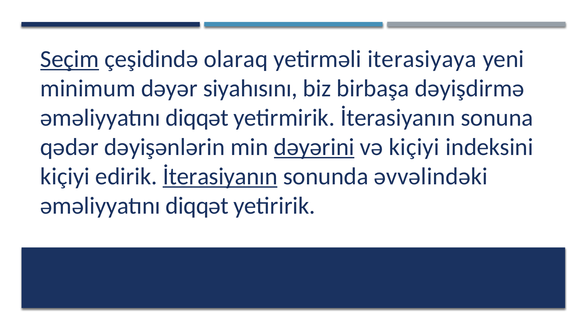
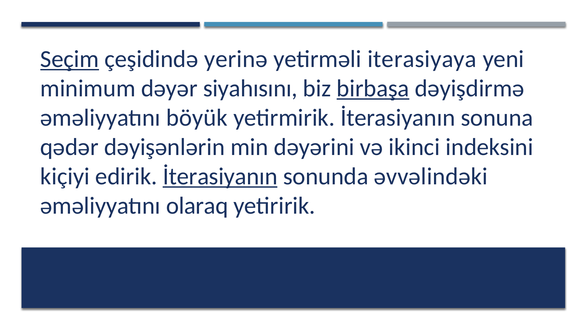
olaraq: olaraq -> yerinə (236, 59)
birbaşa underline: none -> present (373, 89)
diqqət: diqqət -> böyük (197, 118)
dəyərini underline: present -> none (314, 147)
və kiçiyi: kiçiyi -> ikinci (414, 147)
diqqət: diqqət -> olaraq (197, 206)
